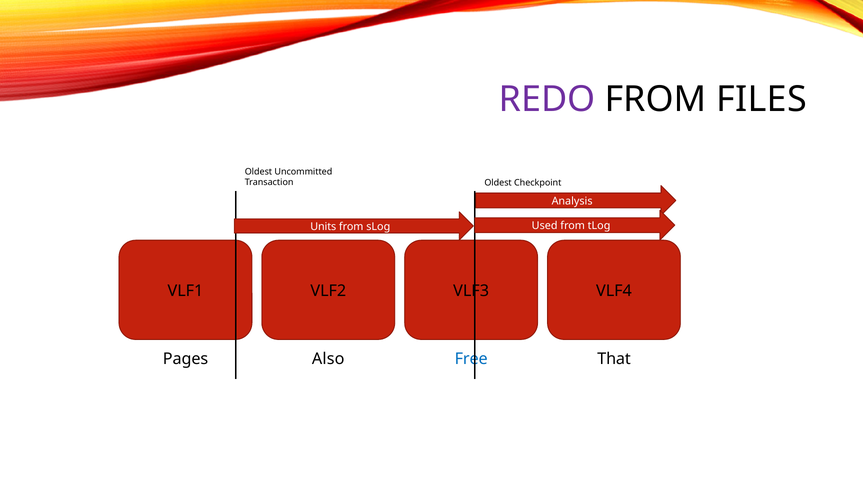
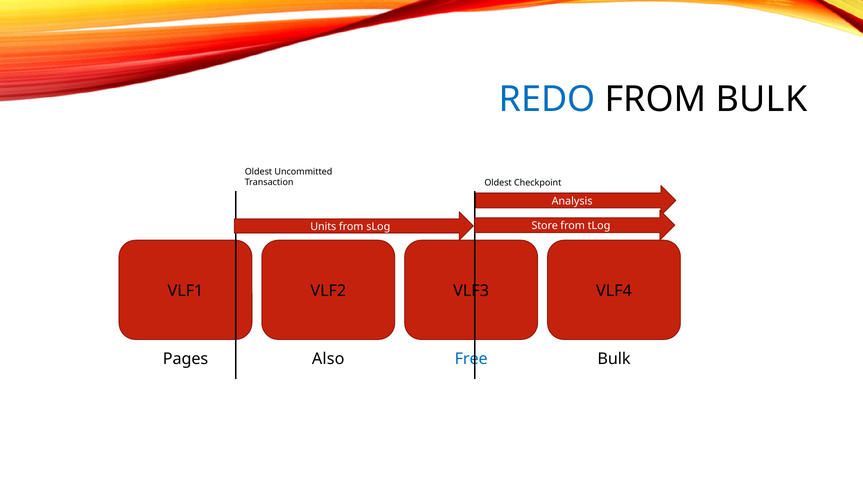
REDO colour: purple -> blue (547, 100)
FROM FILES: FILES -> BULK (761, 100)
Used: Used -> Store (545, 226)
That: That -> Bulk (614, 359)
